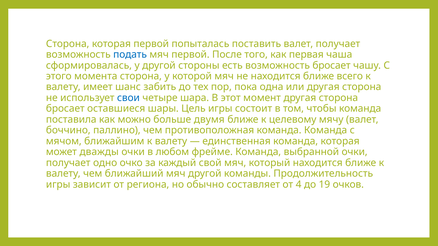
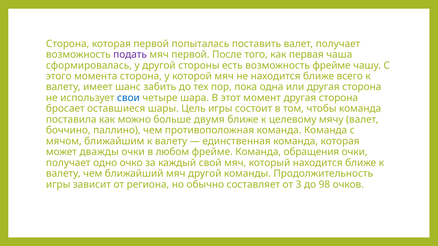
подать colour: blue -> purple (130, 55)
возможность бросает: бросает -> фрейме (332, 65)
выбранной: выбранной -> обращения (311, 152)
4: 4 -> 3 (299, 185)
19: 19 -> 98 (324, 185)
